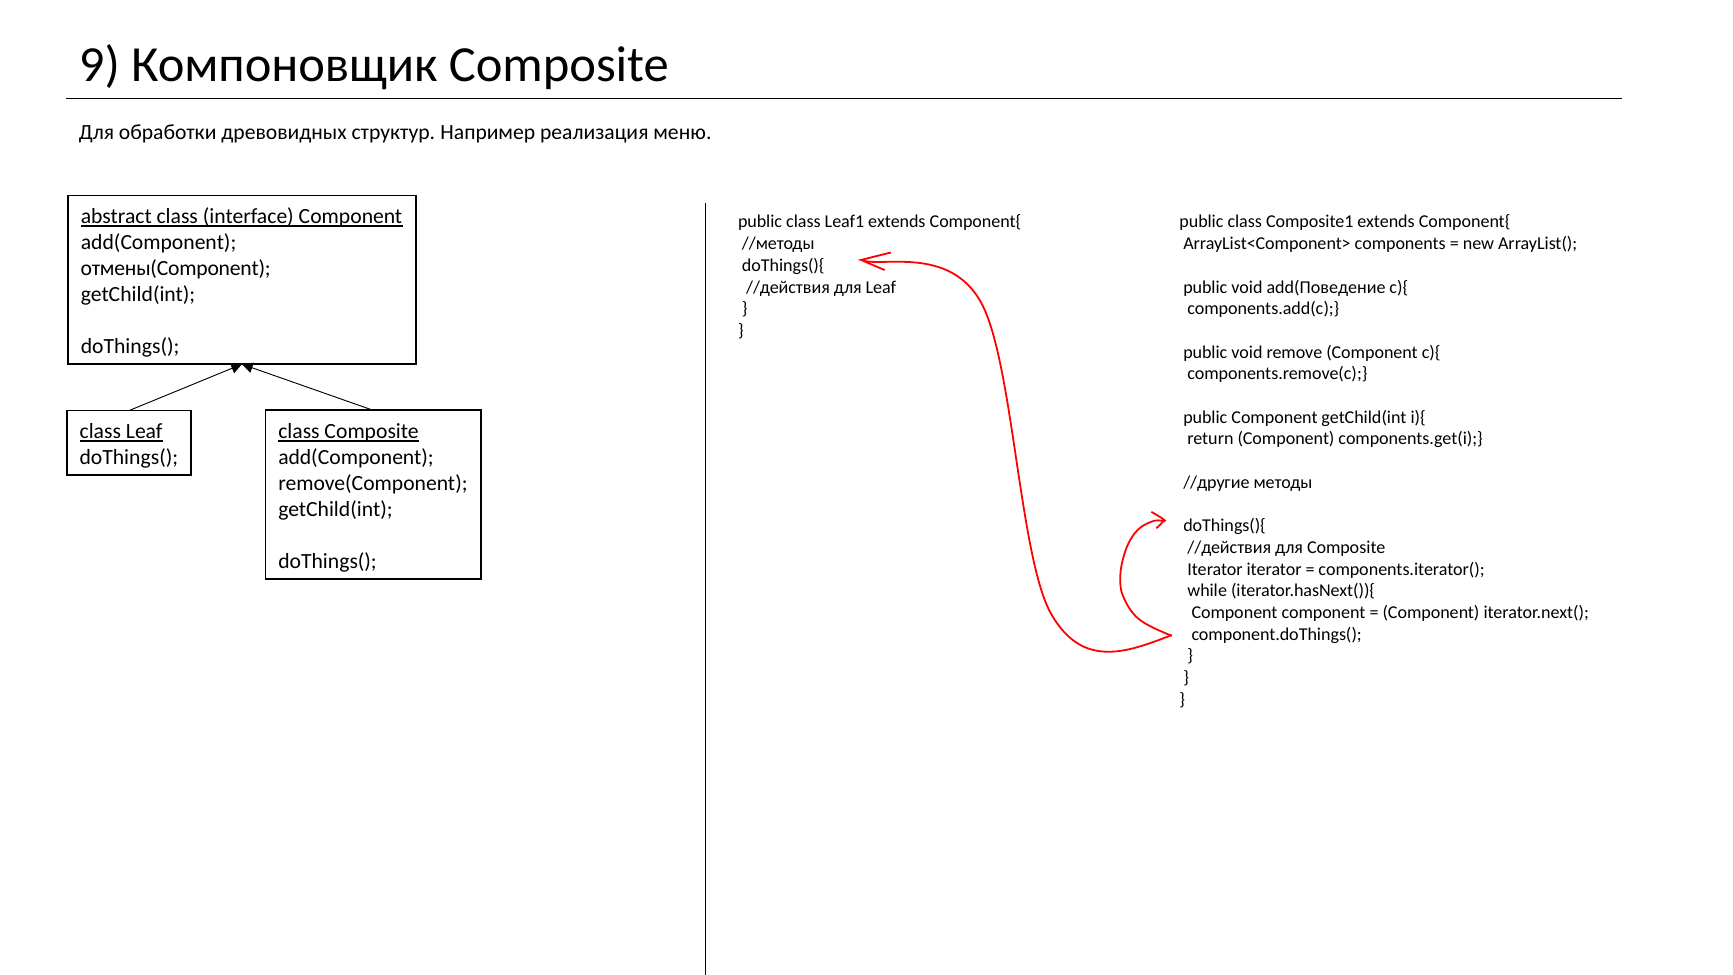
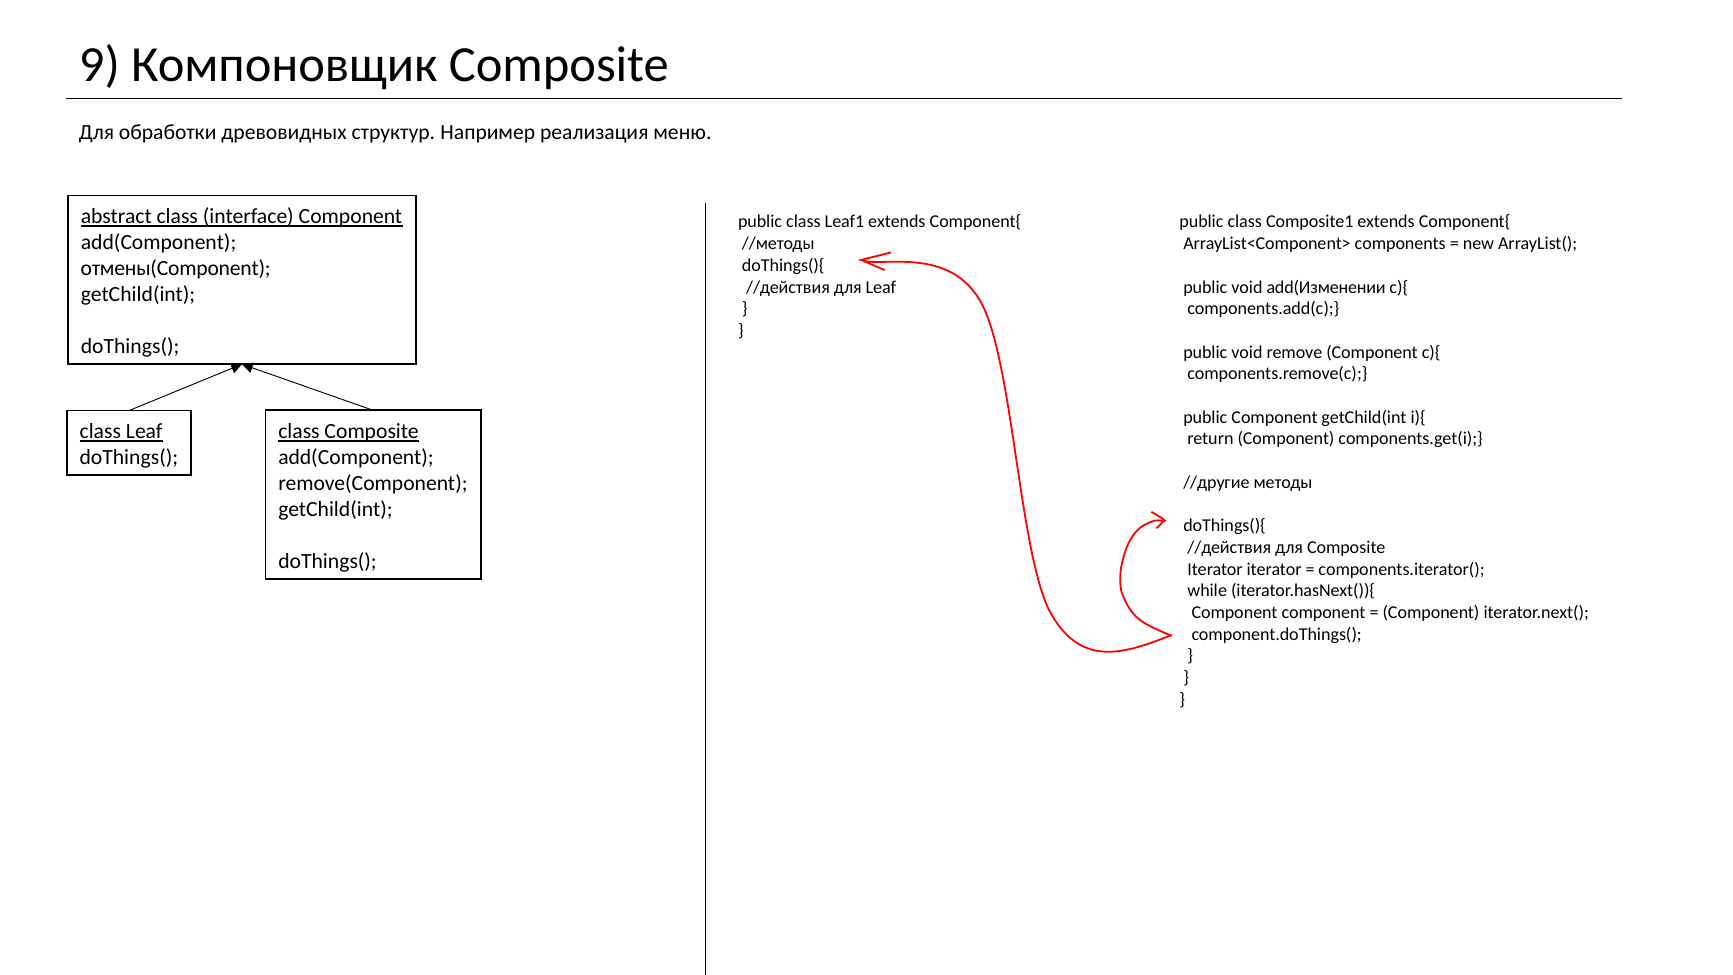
add(Поведение: add(Поведение -> add(Изменении (1326, 287)
